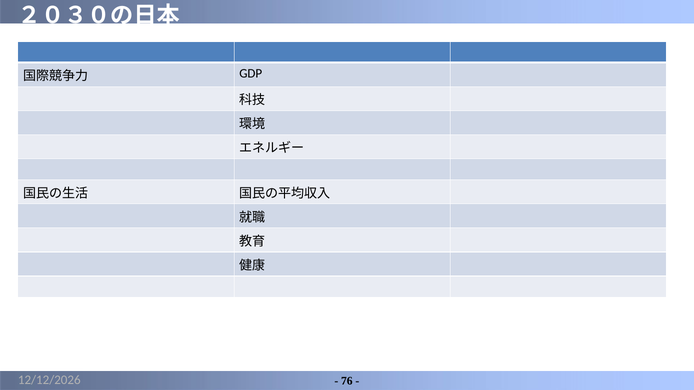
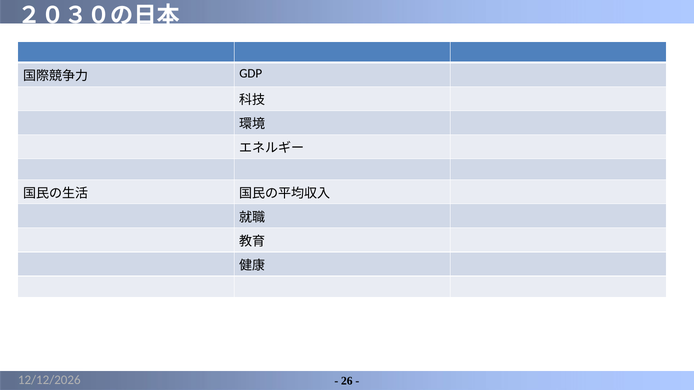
76: 76 -> 26 (347, 382)
